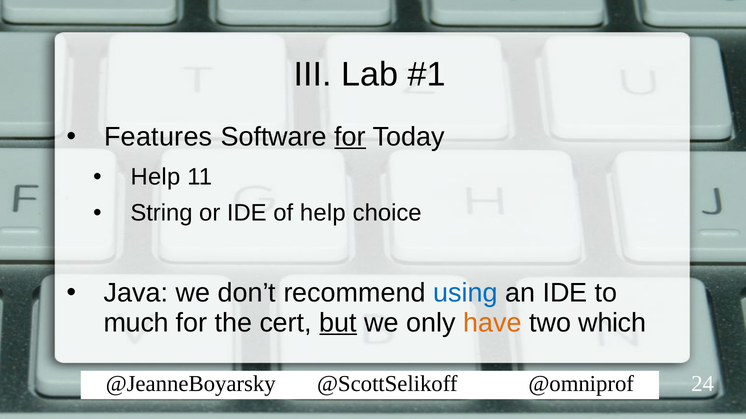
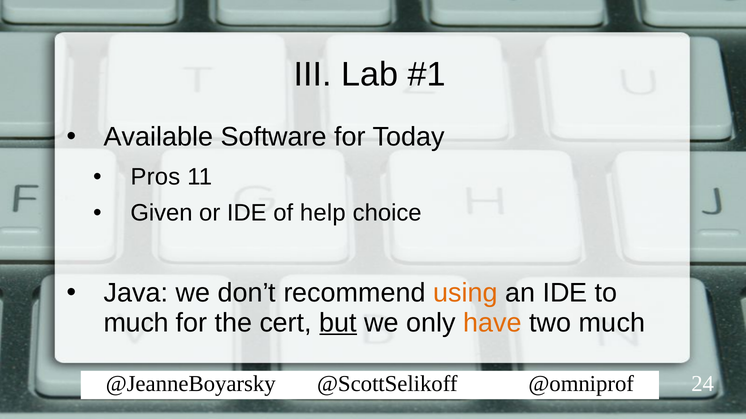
Features: Features -> Available (158, 137)
for underline: present -> none (350, 137)
Help: Help -> Pros (155, 177)
String: String -> Given (161, 213)
using colour: blue -> orange (465, 293)
two which: which -> much (612, 323)
